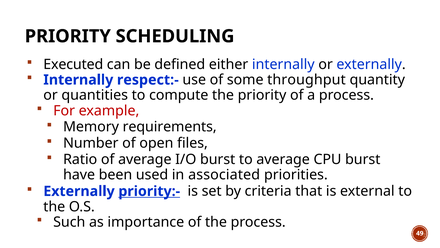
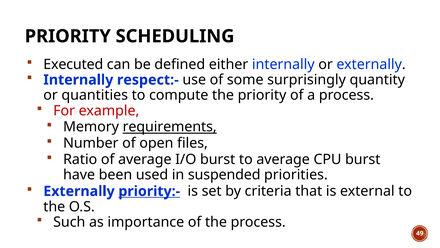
throughput: throughput -> surprisingly (307, 80)
requirements underline: none -> present (170, 127)
associated: associated -> suspended (224, 175)
